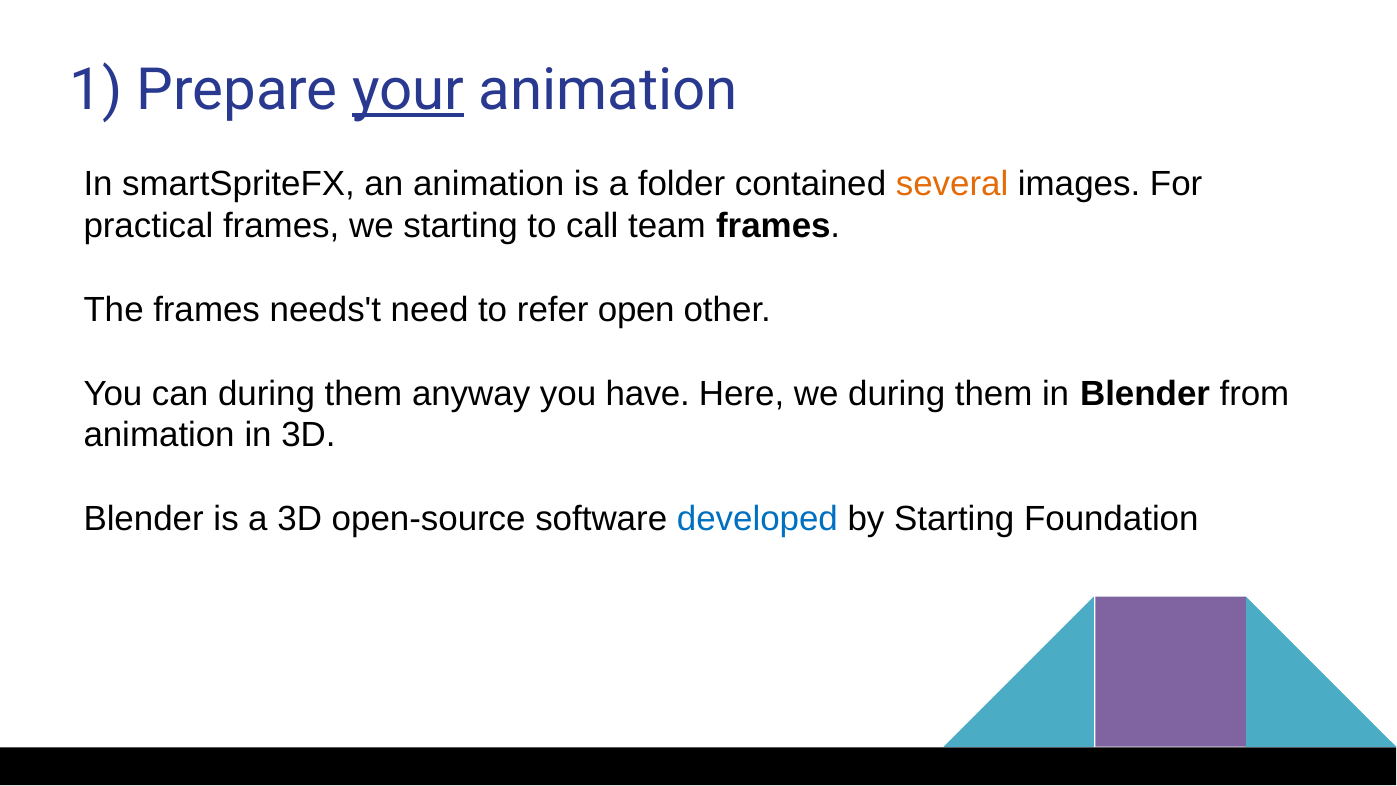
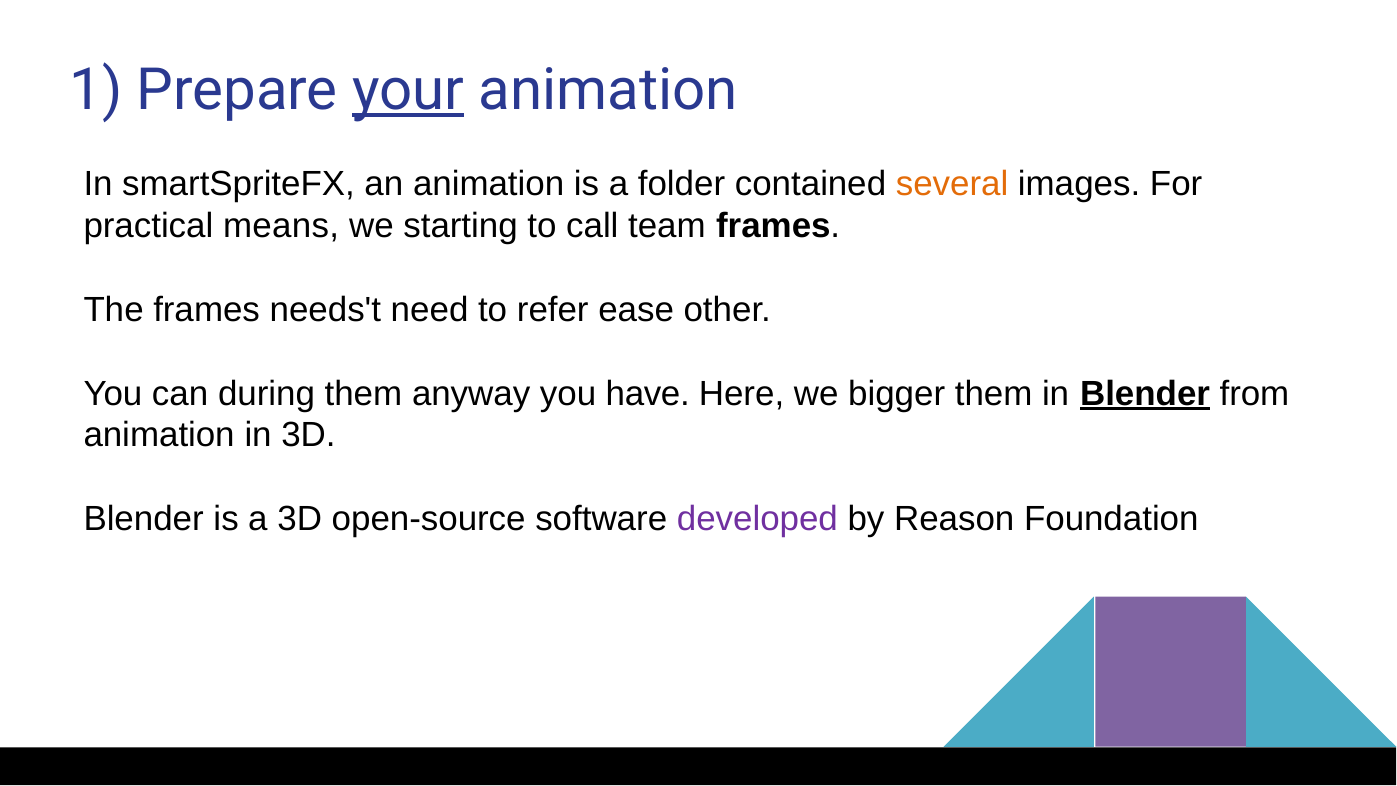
practical frames: frames -> means (281, 226)
open: open -> ease (636, 310)
we during: during -> bigger (897, 393)
Blender underline: none -> present (1145, 393)
developed colour: blue -> purple (757, 519)
by Starting: Starting -> Reason (954, 519)
